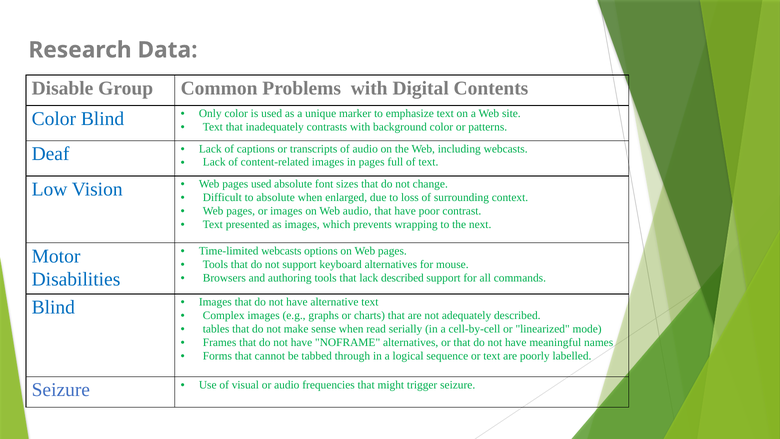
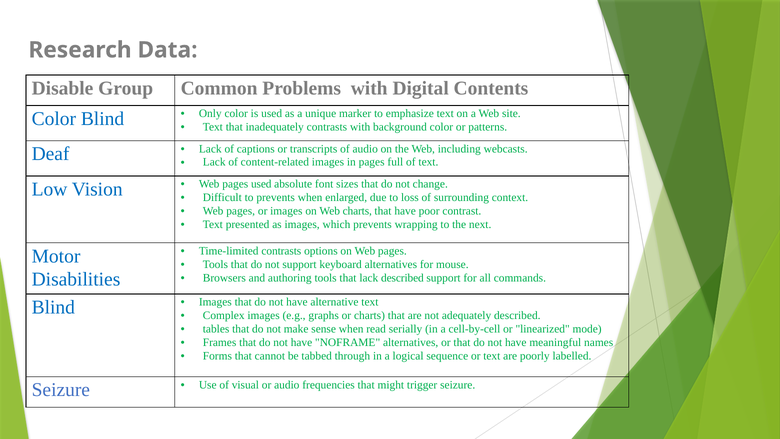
to absolute: absolute -> prevents (276, 197)
Web audio: audio -> charts (357, 211)
Time-limited webcasts: webcasts -> contrasts (281, 251)
